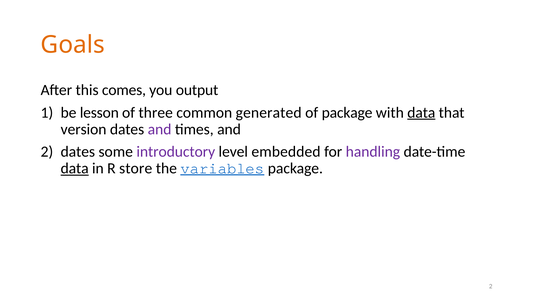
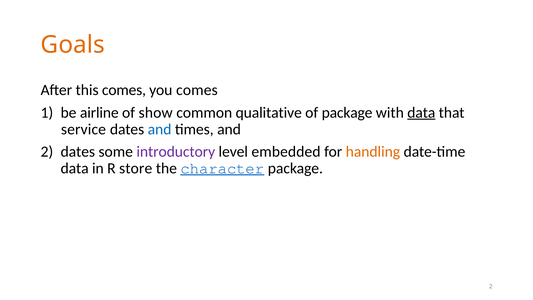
you output: output -> comes (197, 90)
lesson: lesson -> airline (99, 112)
three: three -> show (156, 112)
generated: generated -> qualitative (269, 112)
version: version -> service (83, 129)
and colour: purple -> blue (160, 129)
handling colour: purple -> orange (373, 152)
data underline: present -> none (75, 168)
variables: variables -> character (222, 168)
